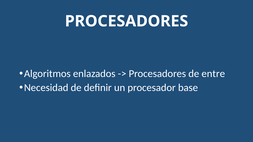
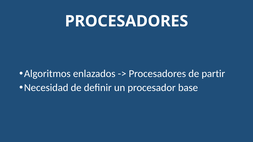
entre: entre -> partir (213, 74)
